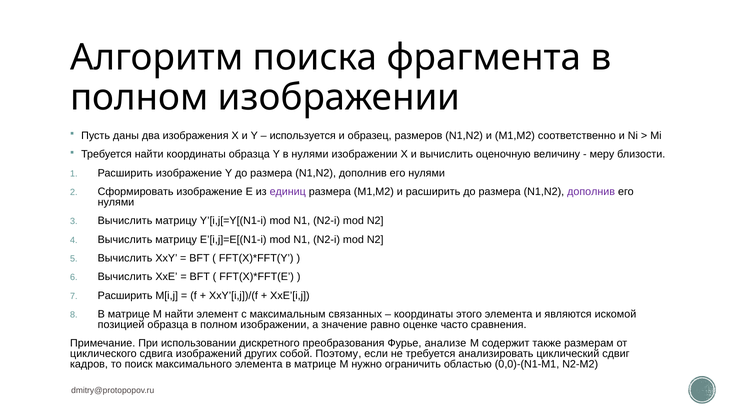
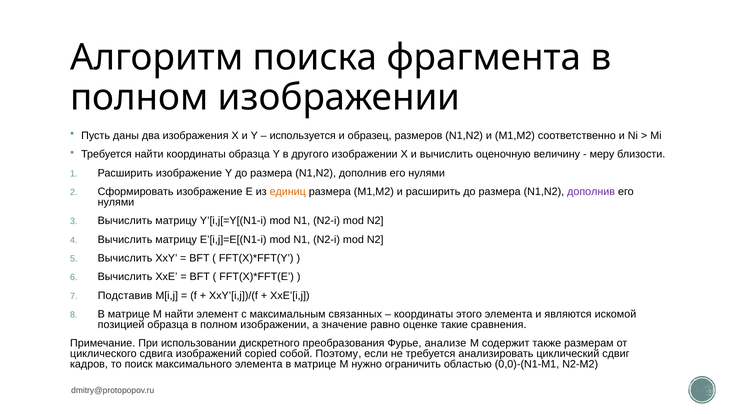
в нулями: нулями -> другого (310, 154)
единиц colour: purple -> orange (288, 192)
Расширить: Расширить -> Подставив (125, 296)
часто: часто -> такие (454, 325)
других: других -> copied (261, 354)
